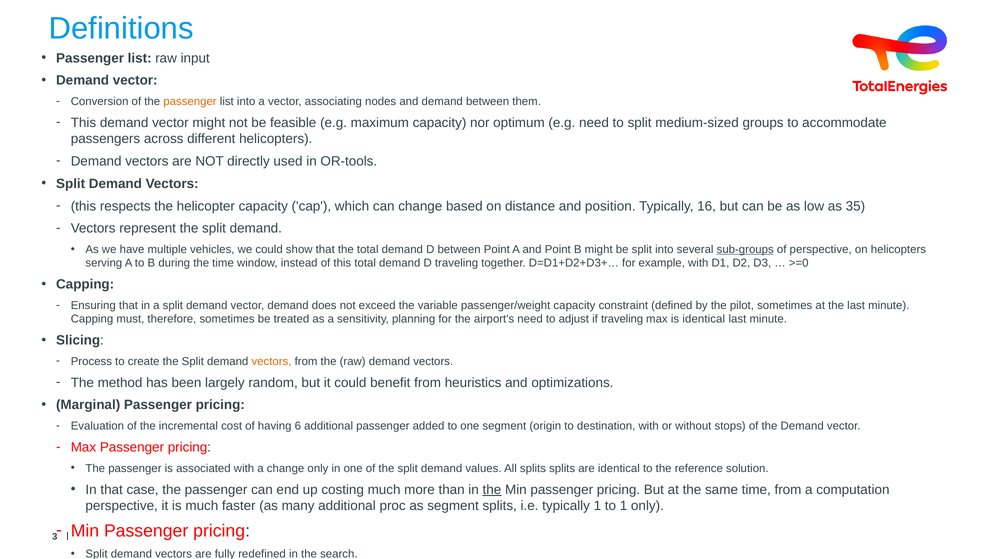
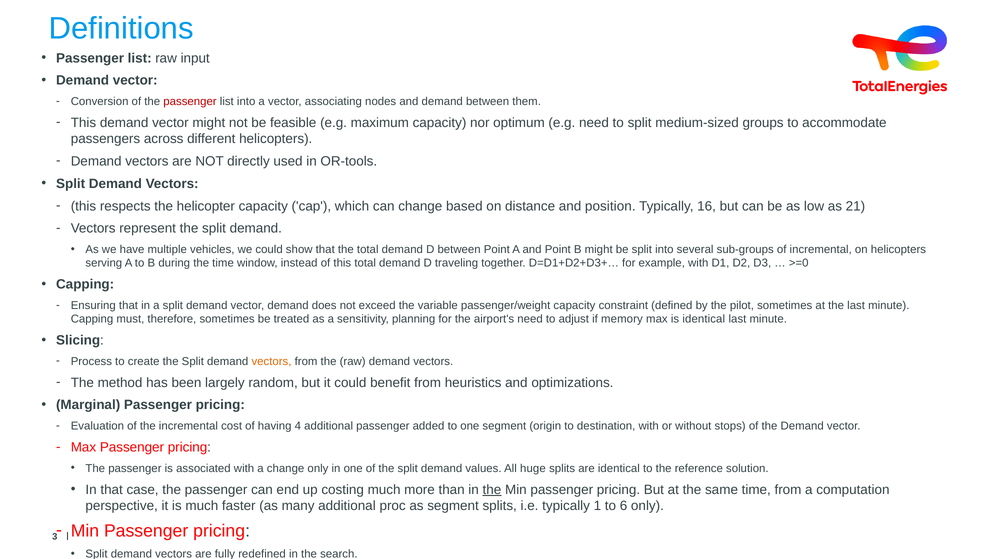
passenger colour: orange -> red (190, 101)
35: 35 -> 21 (855, 206)
sub-groups underline: present -> none (745, 250)
of perspective: perspective -> incremental (821, 250)
if traveling: traveling -> memory (622, 319)
6: 6 -> 4 (298, 426)
All splits: splits -> huge (533, 468)
to 1: 1 -> 6 (624, 506)
